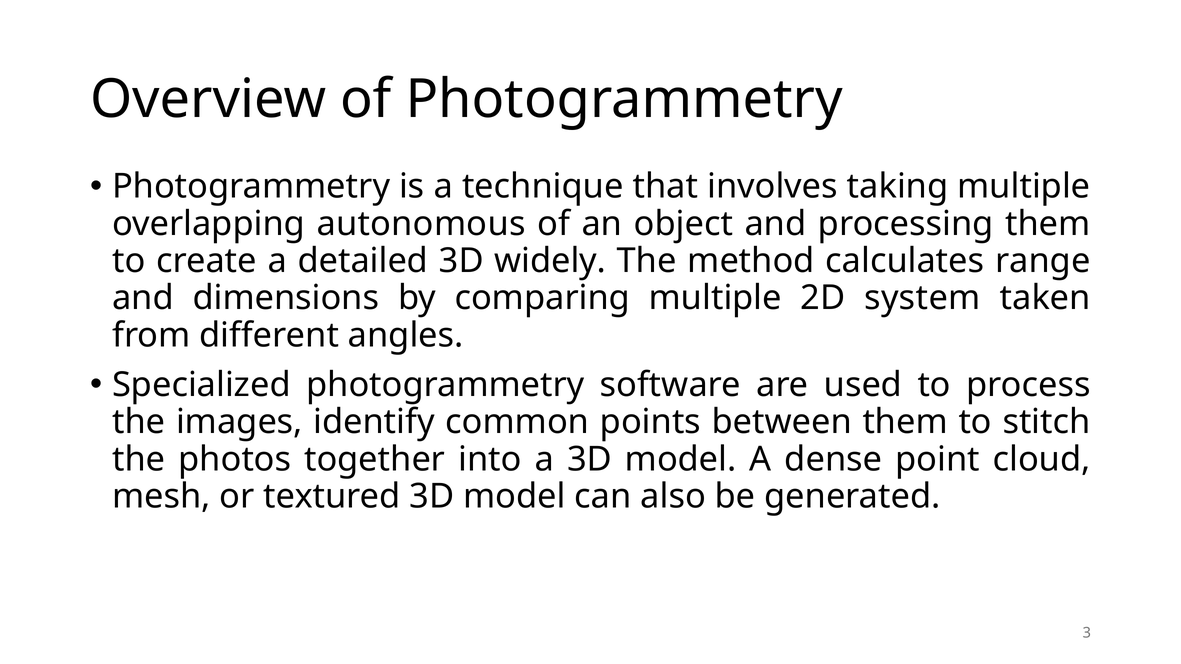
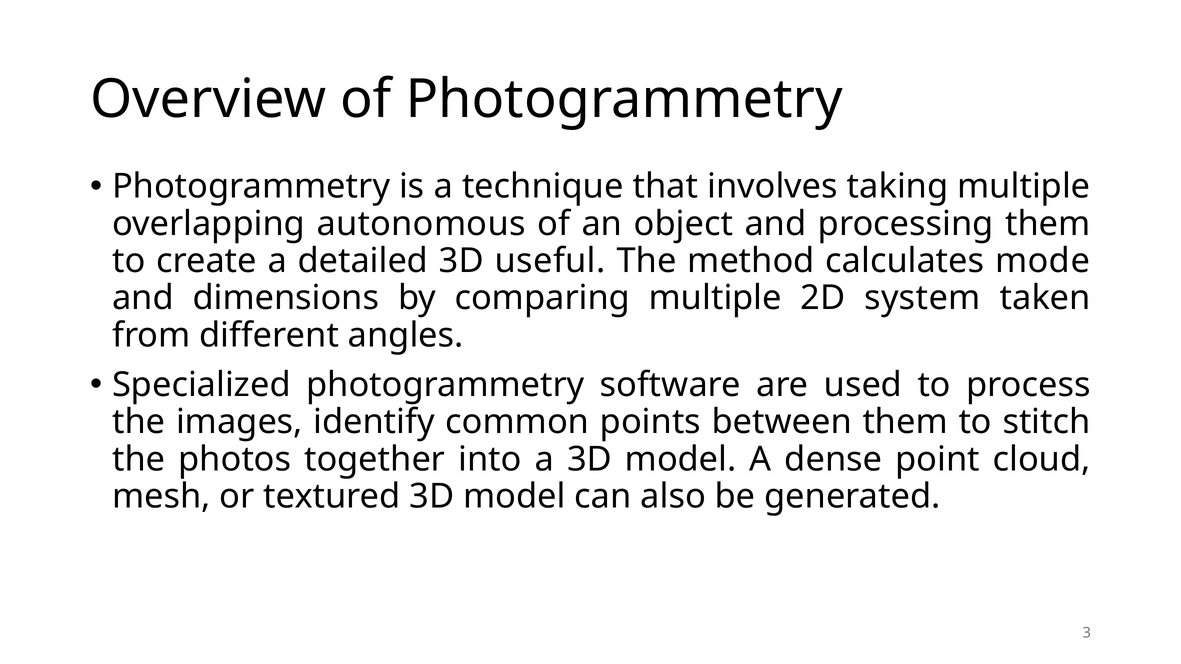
widely: widely -> useful (550, 261)
range: range -> mode (1043, 261)
